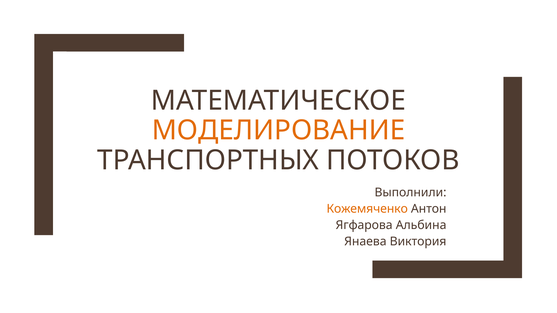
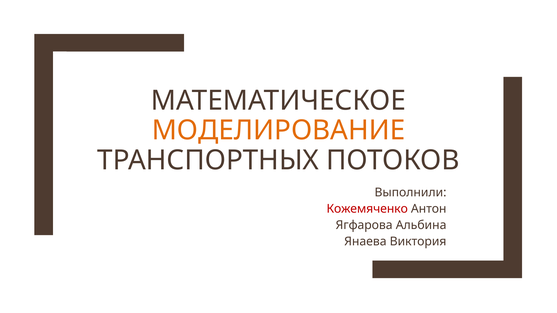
Кожемяченко colour: orange -> red (367, 209)
